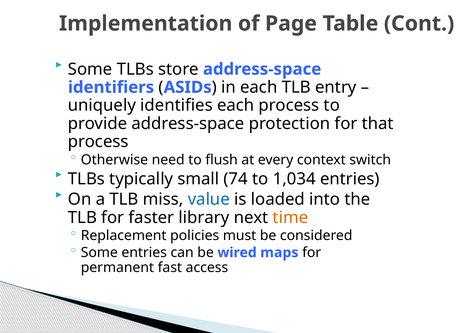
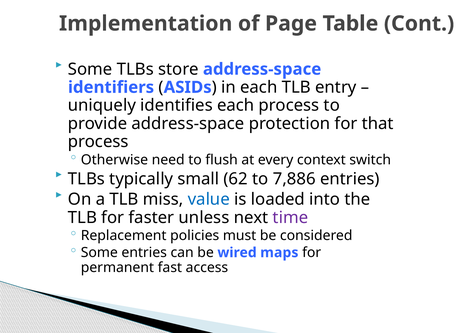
74: 74 -> 62 (236, 179)
1,034: 1,034 -> 7,886 (294, 179)
library: library -> unless (204, 218)
time colour: orange -> purple (290, 218)
